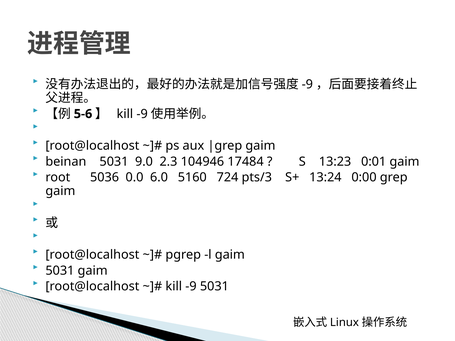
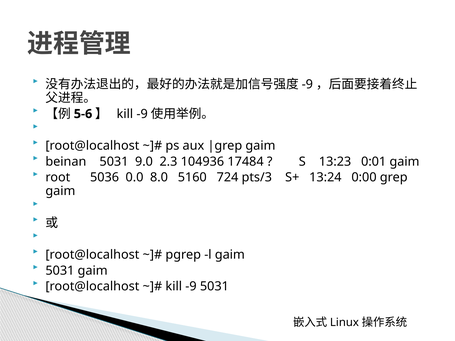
104946: 104946 -> 104936 (202, 162)
6.0: 6.0 -> 8.0 (159, 178)
